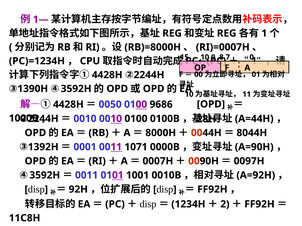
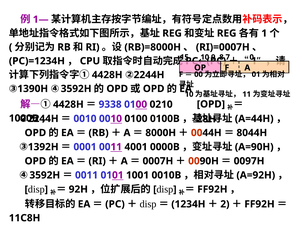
0050: 0050 -> 9338 (110, 105)
9686: 9686 -> 0210 (161, 105)
1071: 1071 -> 4001 (136, 147)
